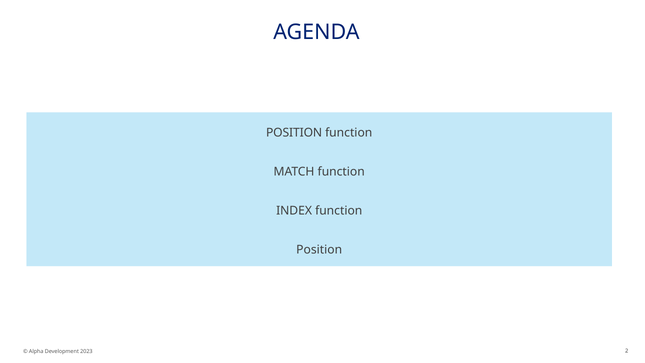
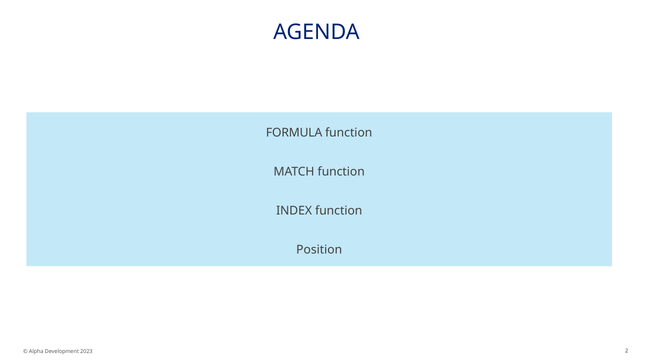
POSITION: POSITION -> FORMULA (294, 133)
